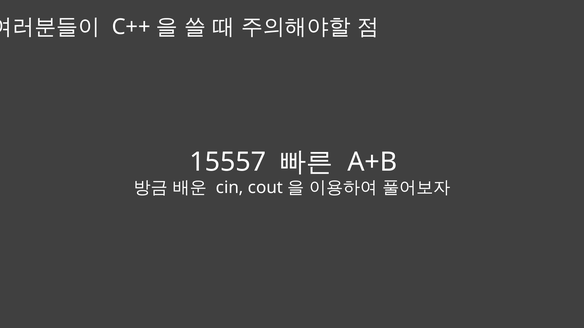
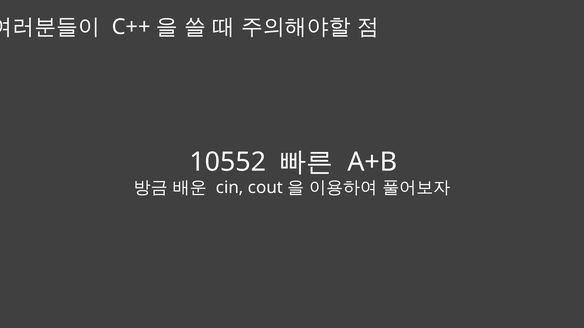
15557: 15557 -> 10552 (228, 162)
